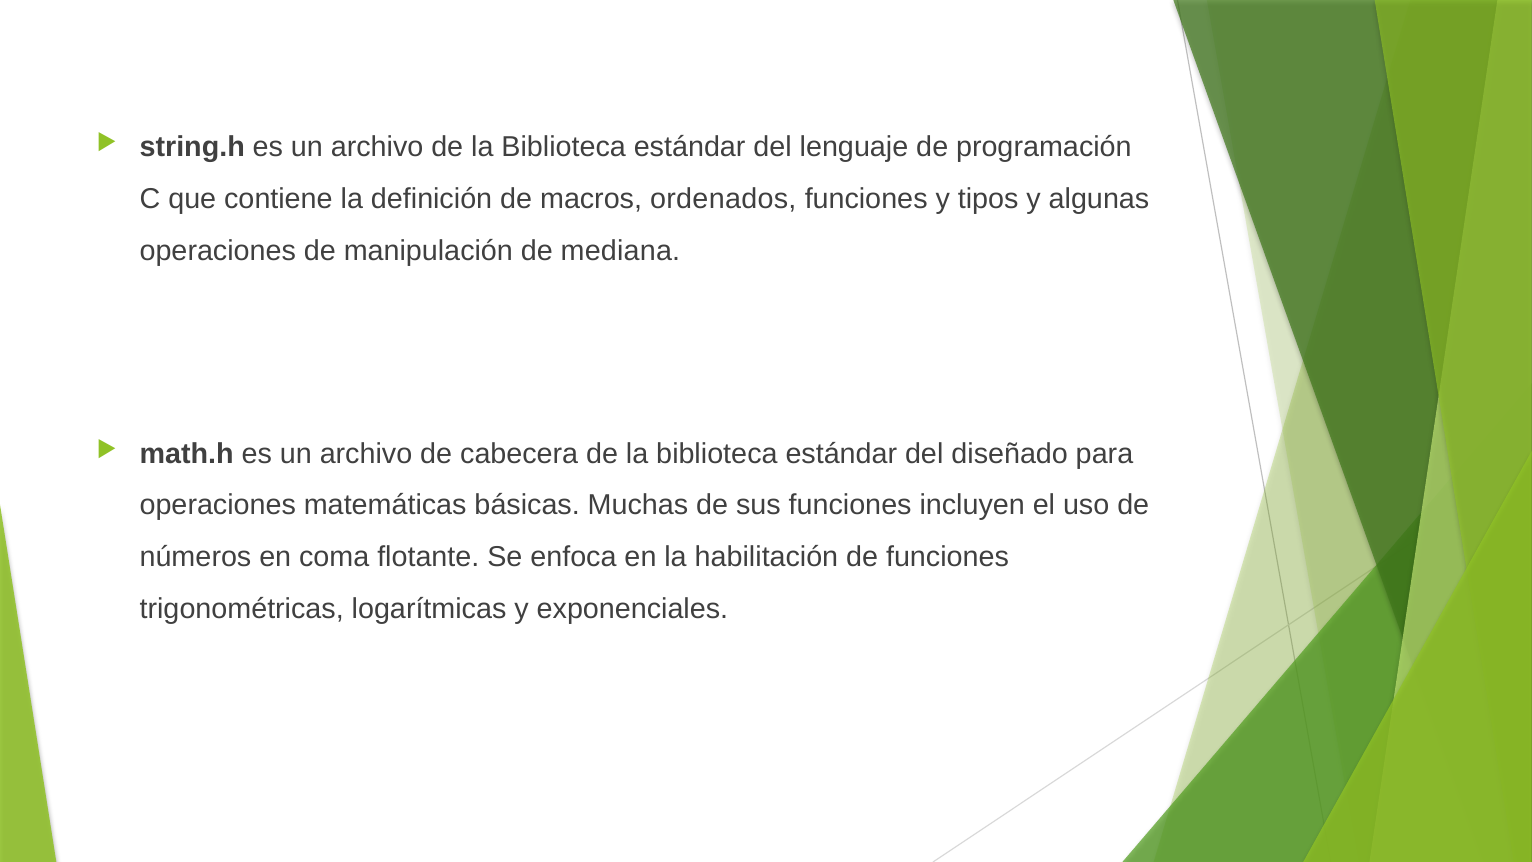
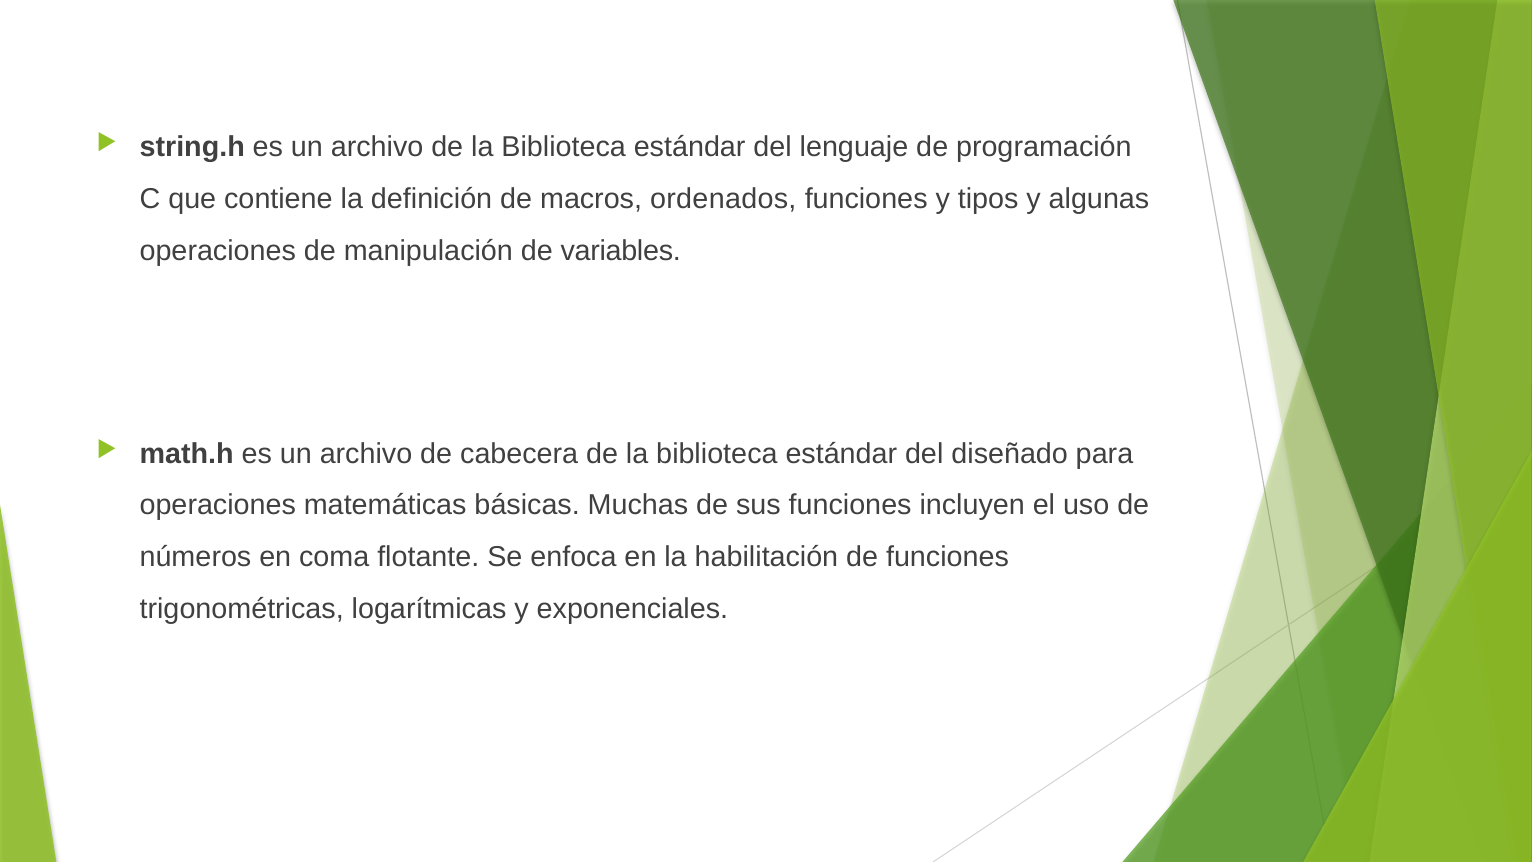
mediana: mediana -> variables (621, 250)
